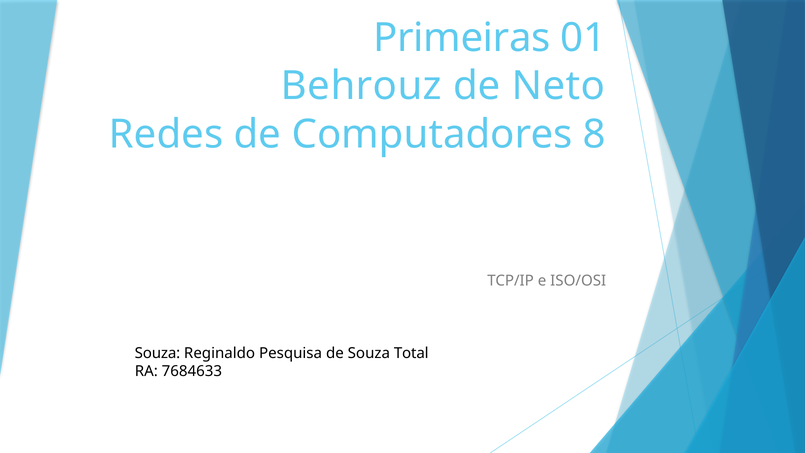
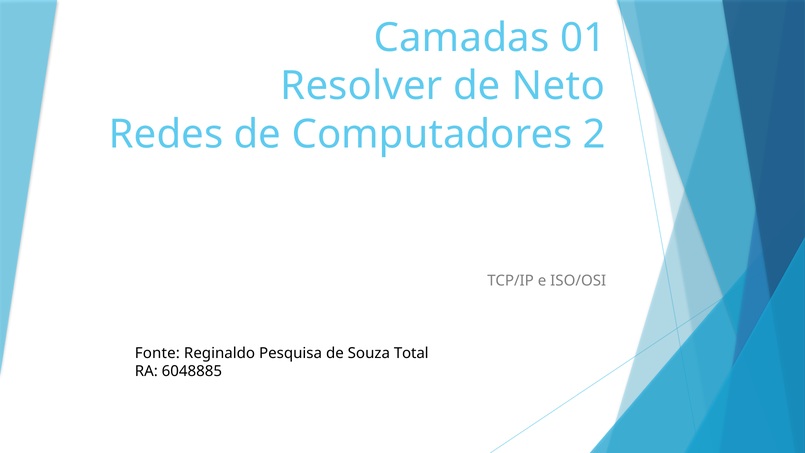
Primeiras: Primeiras -> Camadas (462, 38)
Behrouz: Behrouz -> Resolver (362, 86)
8: 8 -> 2 (594, 134)
Souza: Souza -> Fonte (157, 353)
7684633: 7684633 -> 6048885 (192, 371)
